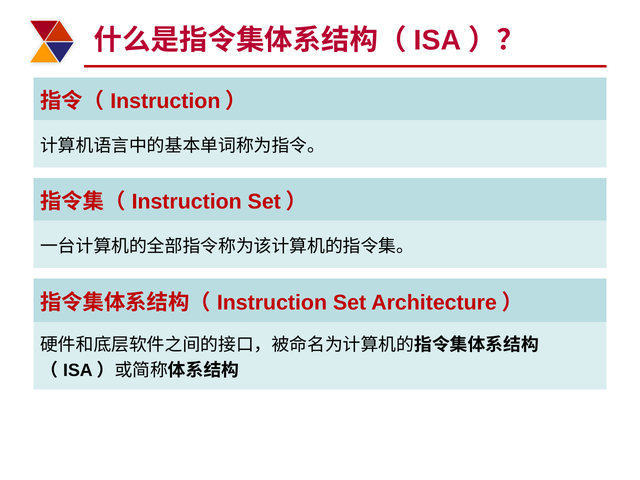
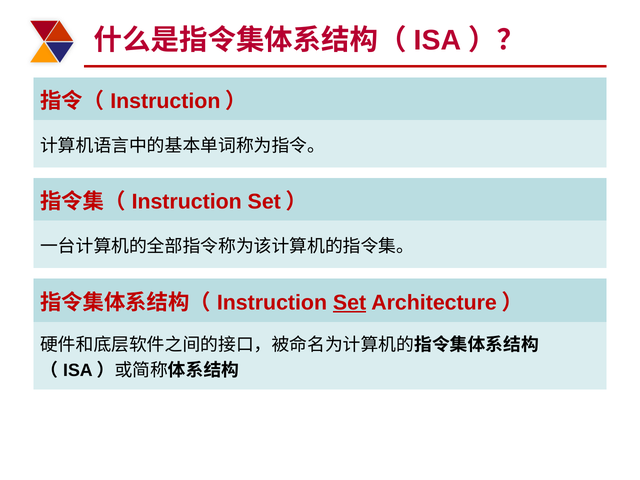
Set underline: none -> present (350, 303)
